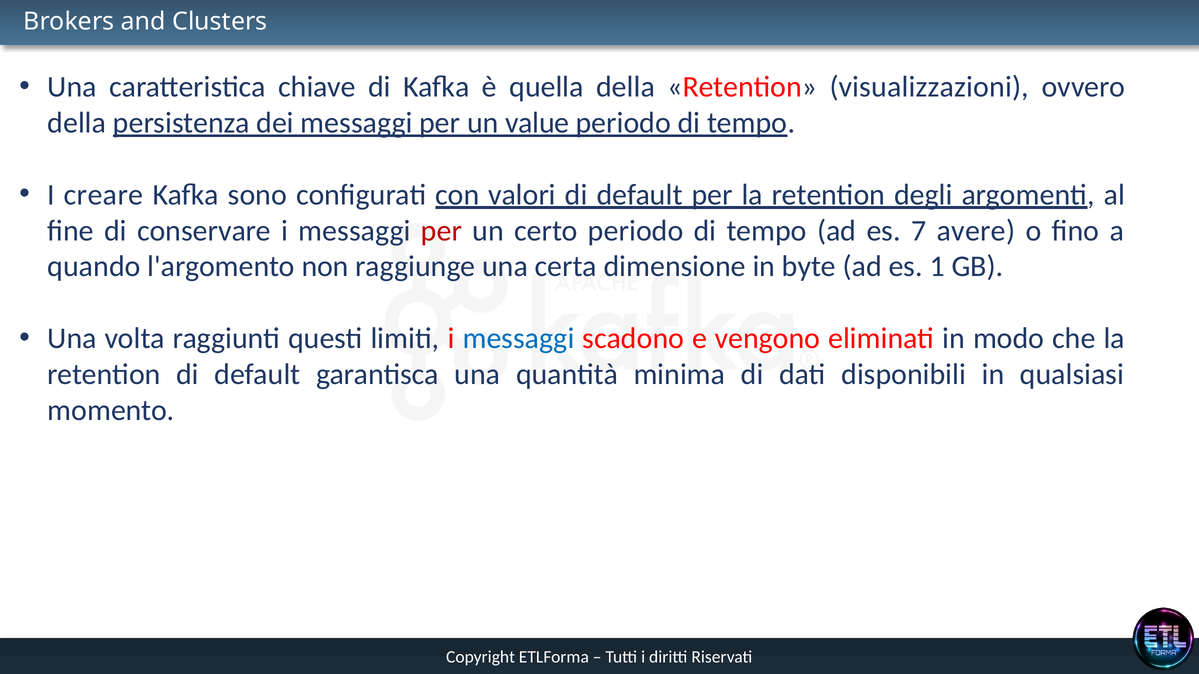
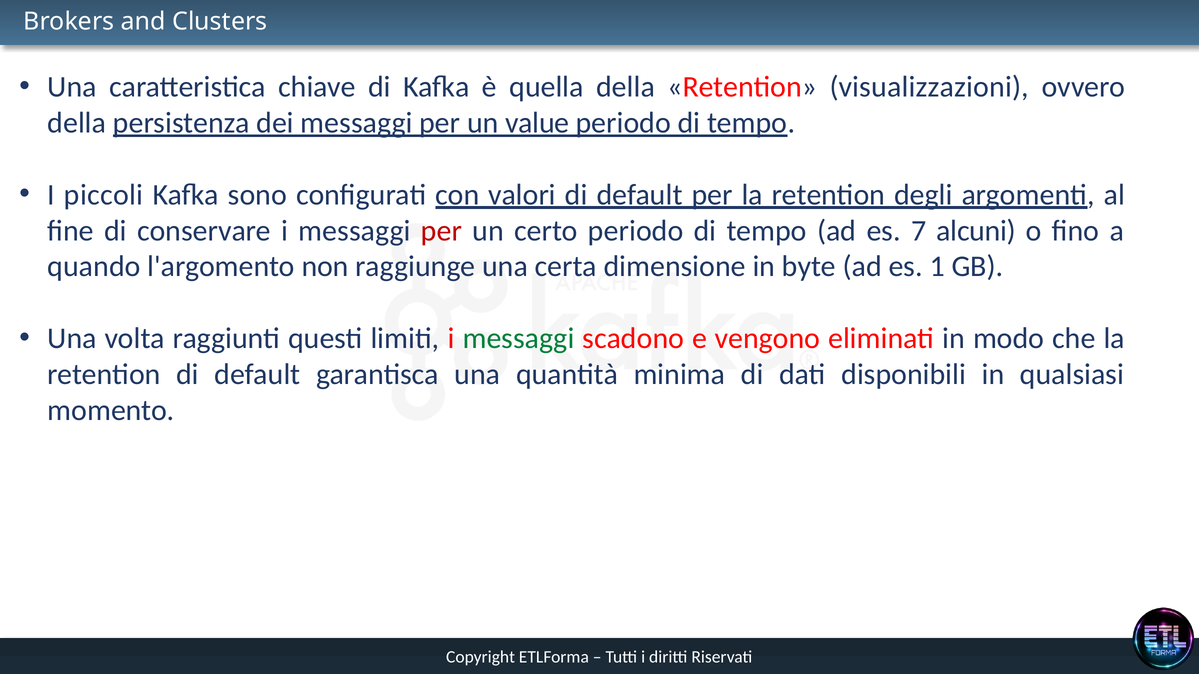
creare: creare -> piccoli (104, 195)
avere: avere -> alcuni (976, 231)
messaggi colour: blue -> green (519, 339)
